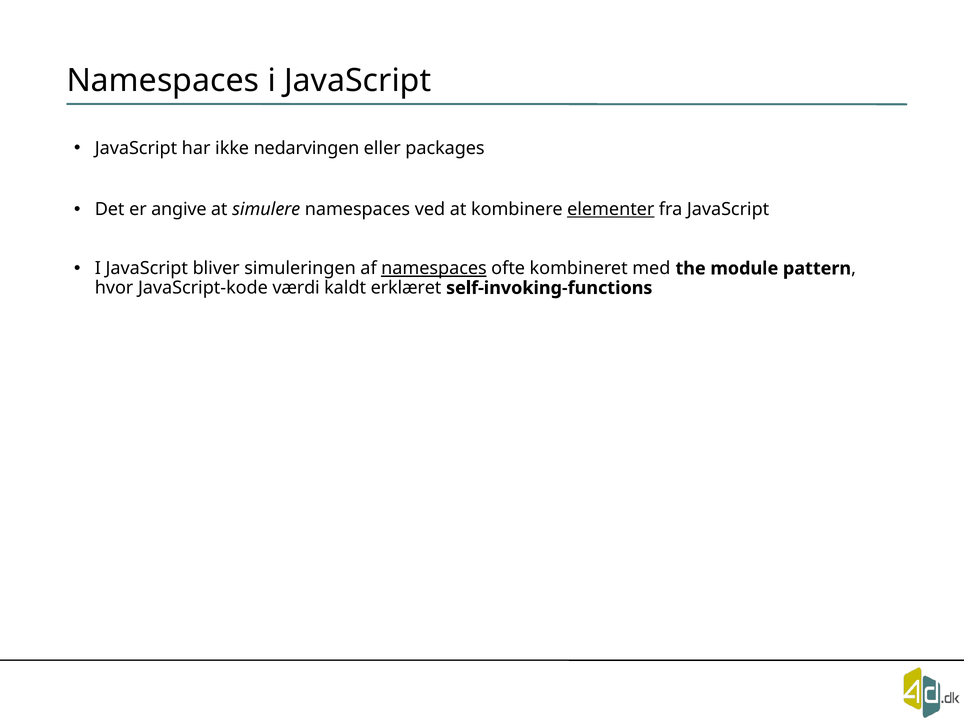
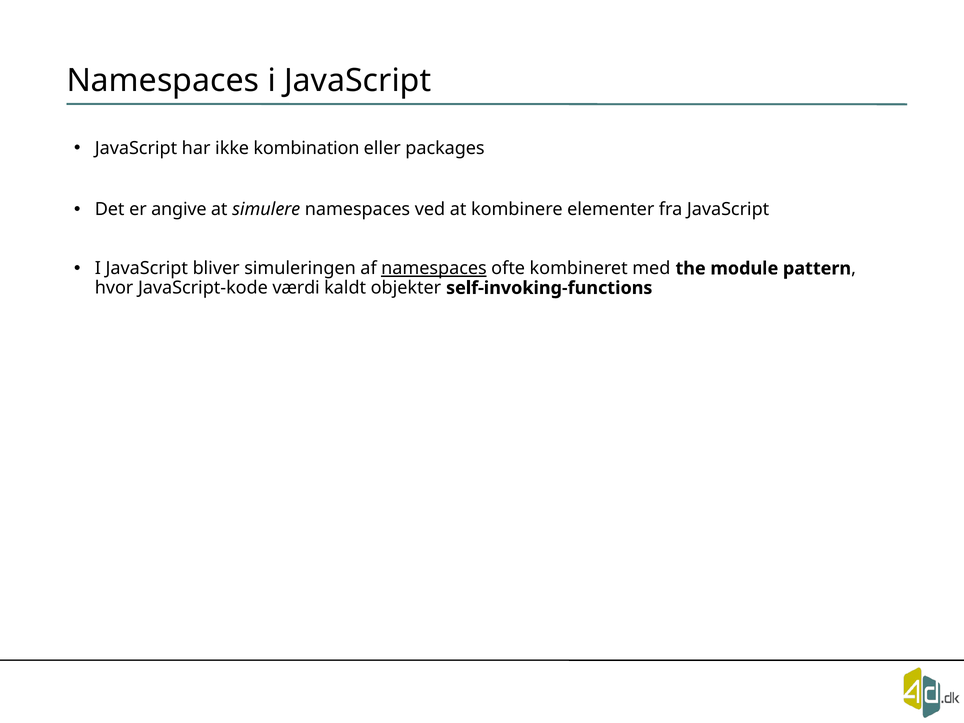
nedarvingen: nedarvingen -> kombination (307, 148)
elementer underline: present -> none (611, 209)
erklæret: erklæret -> objekter (406, 288)
